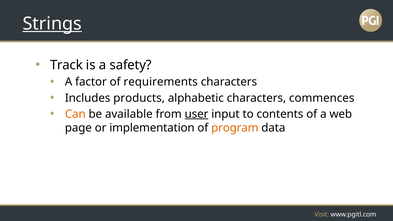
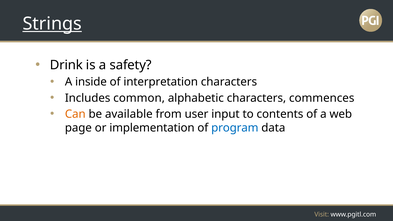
Track: Track -> Drink (66, 65)
factor: factor -> inside (91, 82)
requirements: requirements -> interpretation (161, 82)
products: products -> common (139, 98)
user underline: present -> none (197, 114)
program colour: orange -> blue (235, 128)
